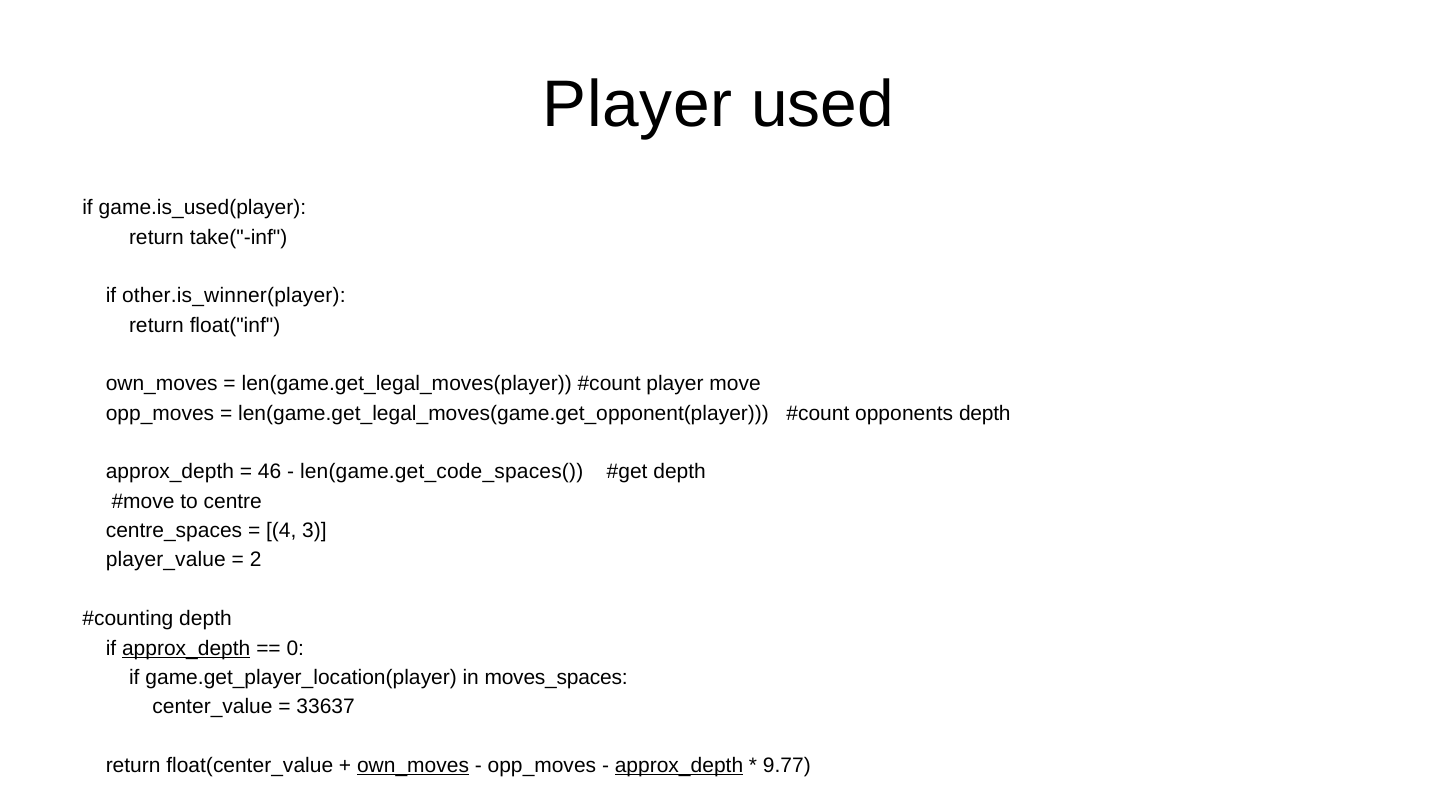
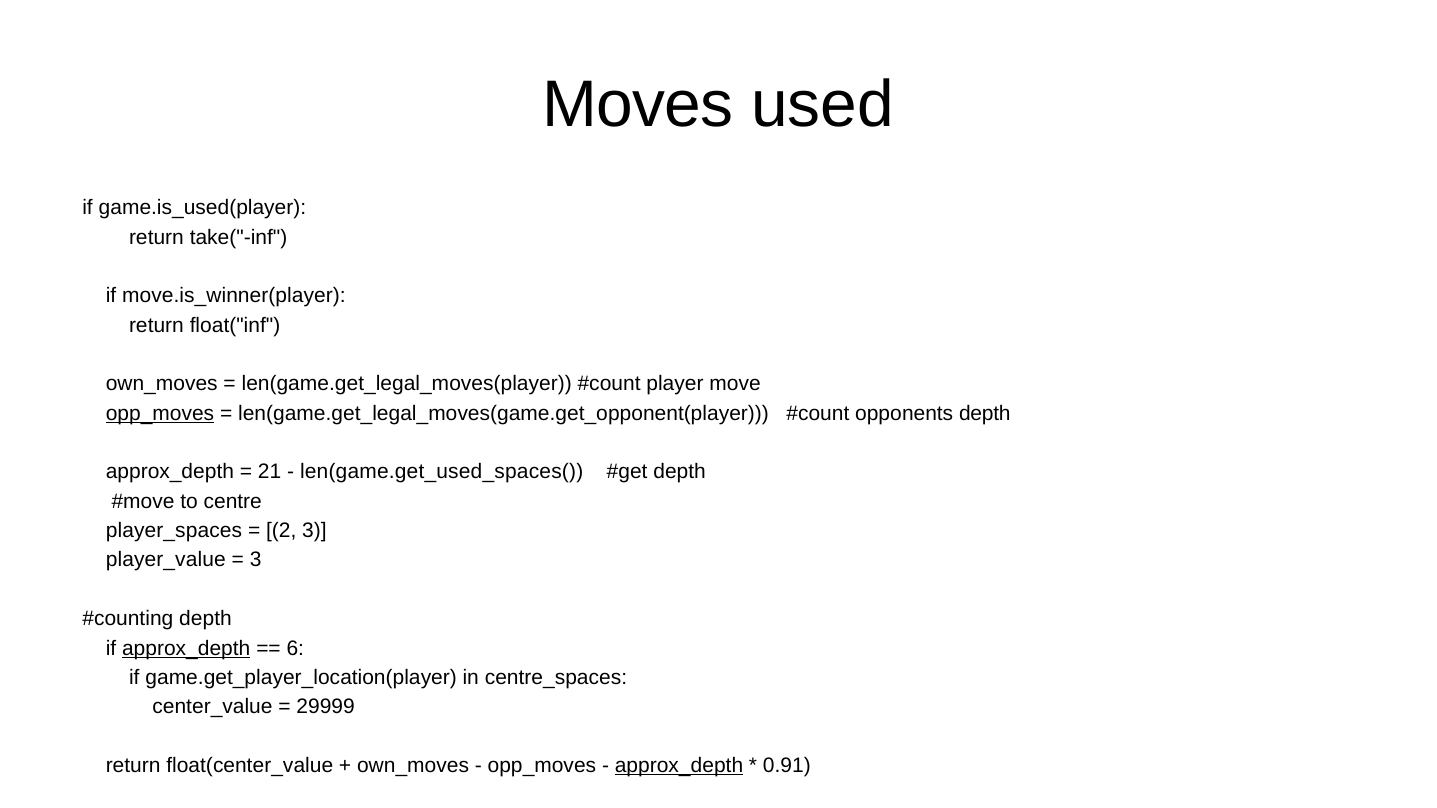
Player: Player -> Moves (638, 104)
other.is_winner(player: other.is_winner(player -> move.is_winner(player (234, 296)
opp_moves underline: none -> present (160, 413)
46: 46 -> 21 (270, 472)
len(game.get_code_spaces(: len(game.get_code_spaces( -> len(game.get_used_spaces( (442, 472)
centre_spaces: centre_spaces -> player_spaces (174, 531)
4: 4 -> 2 (281, 531)
2: 2 -> 3 (256, 560)
0: 0 -> 6 (295, 648)
moves_spaces: moves_spaces -> centre_spaces (556, 678)
33637: 33637 -> 29999 (326, 707)
own_moves underline: present -> none (413, 766)
9.77: 9.77 -> 0.91 (787, 766)
